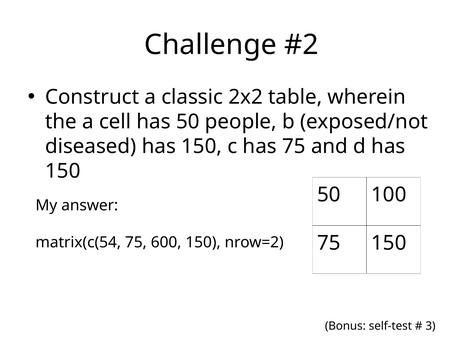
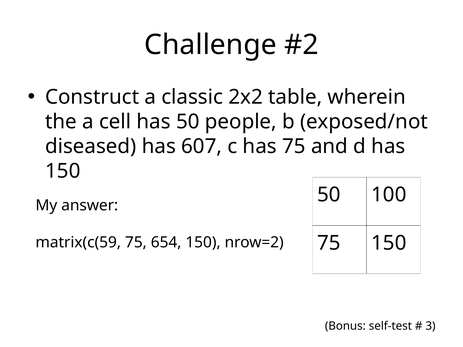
diseased has 150: 150 -> 607 (202, 147)
matrix(c(54: matrix(c(54 -> matrix(c(59 (78, 243)
600: 600 -> 654 (166, 243)
